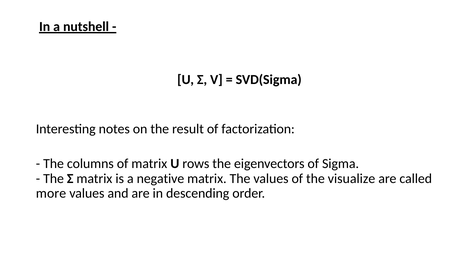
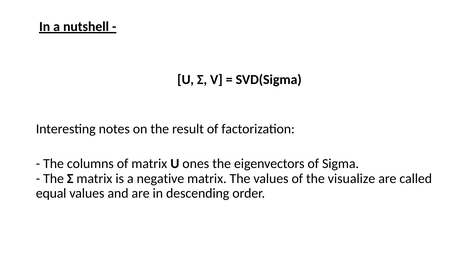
rows: rows -> ones (196, 164)
more: more -> equal (51, 193)
